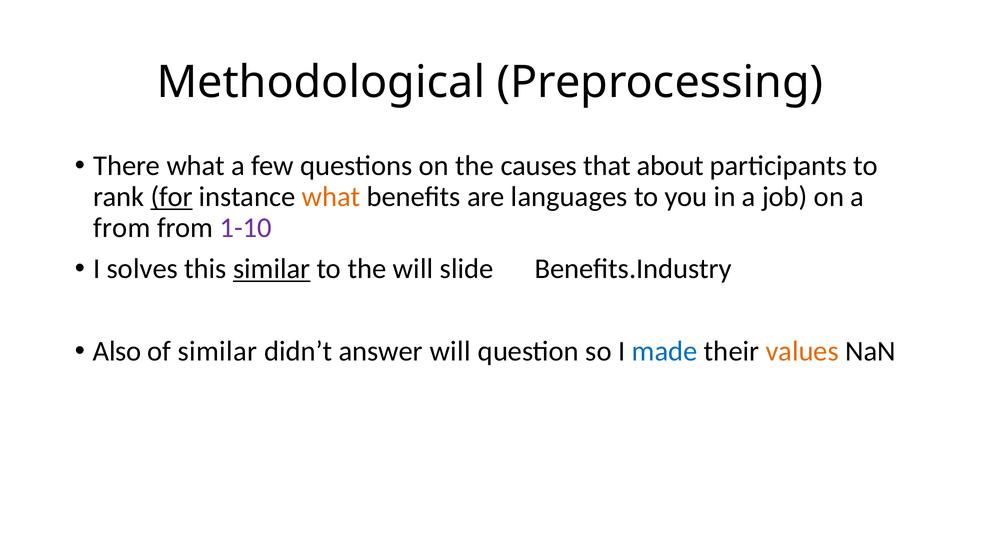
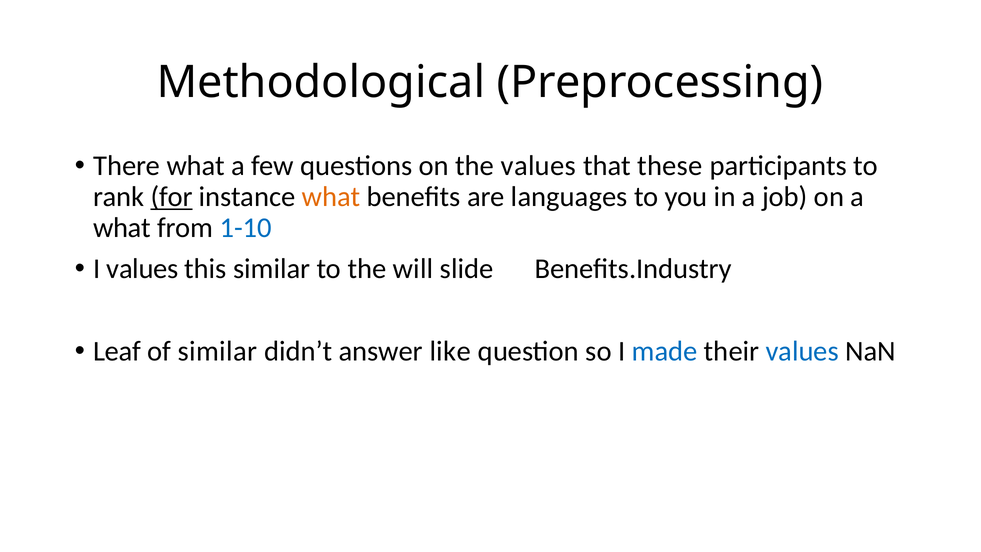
the causes: causes -> values (538, 166)
about: about -> these (670, 166)
from: from -> what (122, 228)
1-10 colour: purple -> blue (246, 228)
I solves: solves -> values (142, 269)
similar underline: present -> none (272, 269)
Also: Also -> Leaf (117, 351)
answer will: will -> like (450, 351)
values colour: orange -> blue (802, 351)
